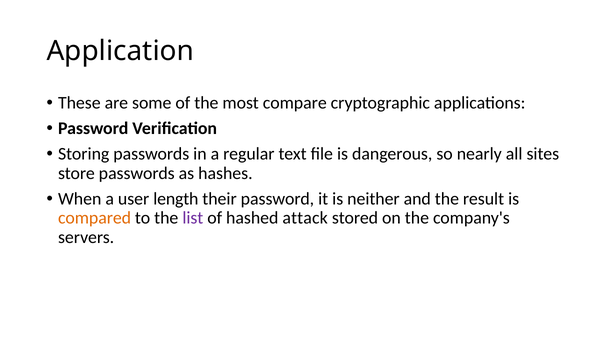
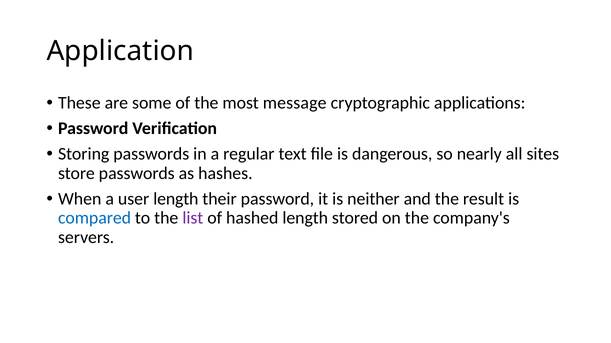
compare: compare -> message (295, 103)
compared colour: orange -> blue (95, 218)
hashed attack: attack -> length (305, 218)
